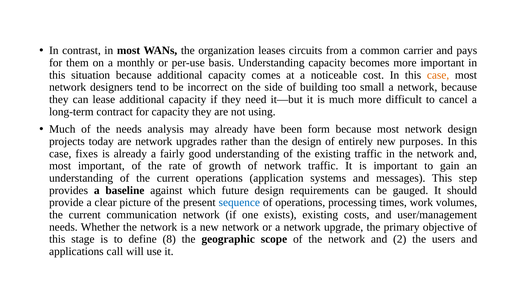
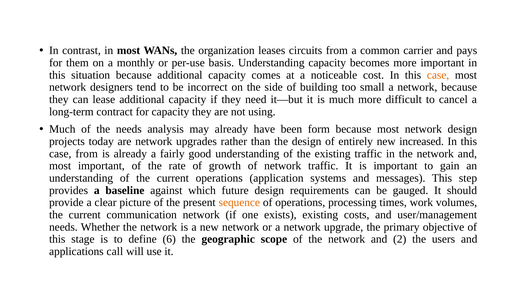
purposes: purposes -> increased (422, 141)
case fixes: fixes -> from (87, 154)
sequence colour: blue -> orange (239, 202)
8: 8 -> 6 (169, 239)
